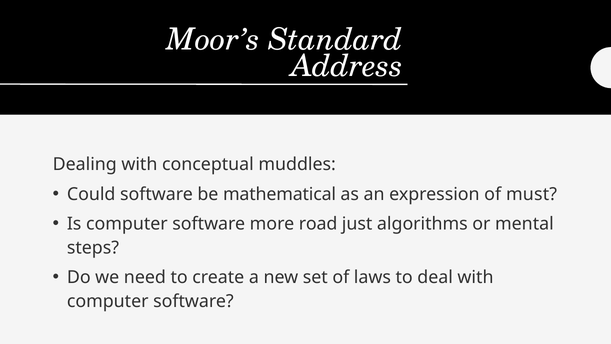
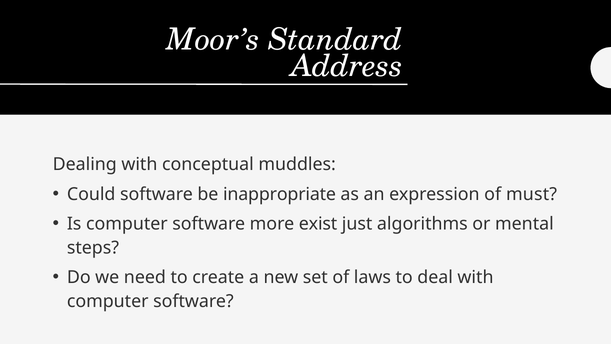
mathematical: mathematical -> inappropriate (280, 194)
road: road -> exist (318, 224)
